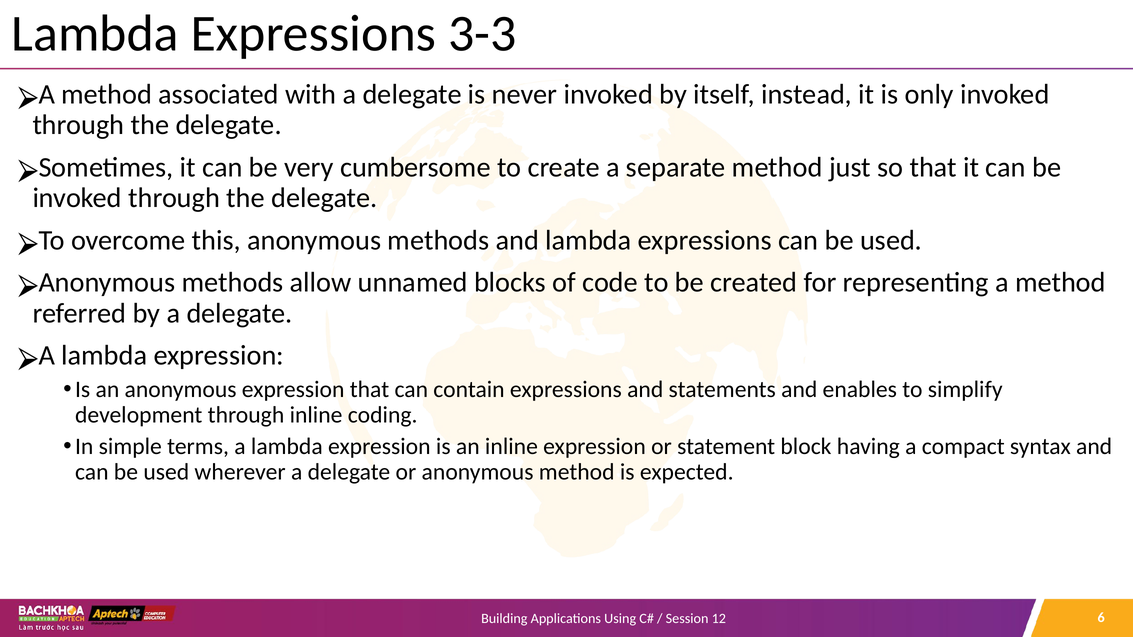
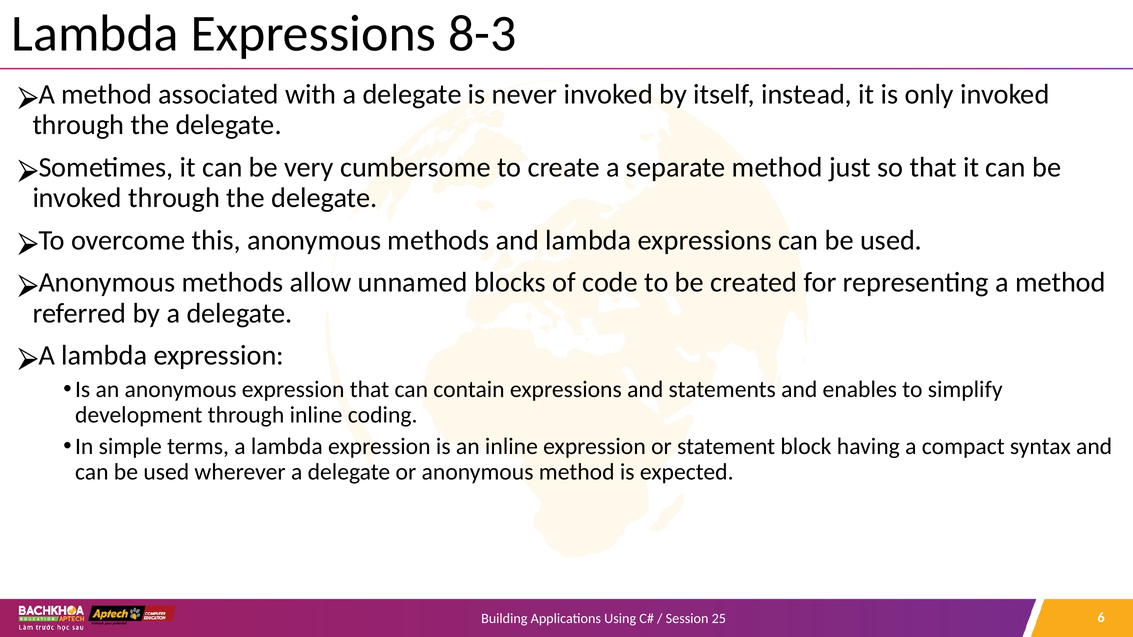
3-3: 3-3 -> 8-3 (482, 33)
12: 12 -> 25 (719, 619)
